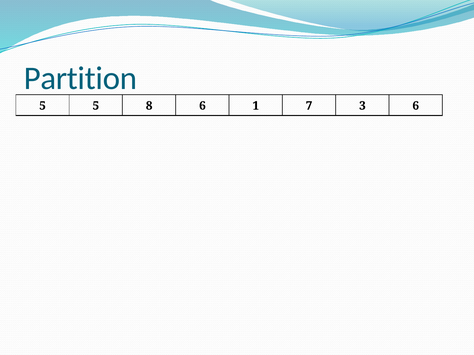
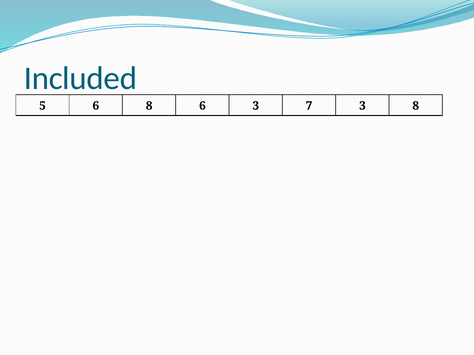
Partition: Partition -> Included (80, 78)
5 5: 5 -> 6 (96, 106)
6 1: 1 -> 3 (256, 106)
3 6: 6 -> 8 (416, 106)
